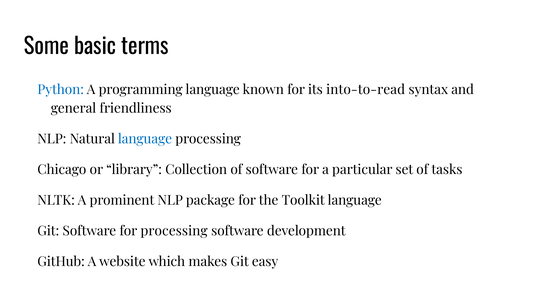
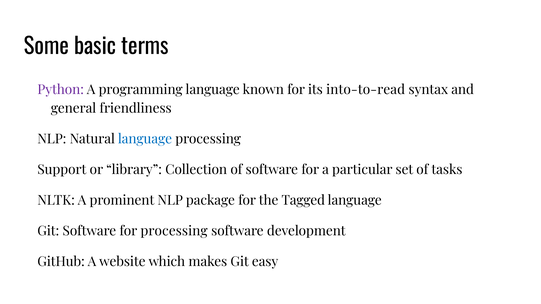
Python colour: blue -> purple (61, 90)
Chicago: Chicago -> Support (62, 170)
Toolkit: Toolkit -> Tagged (303, 201)
